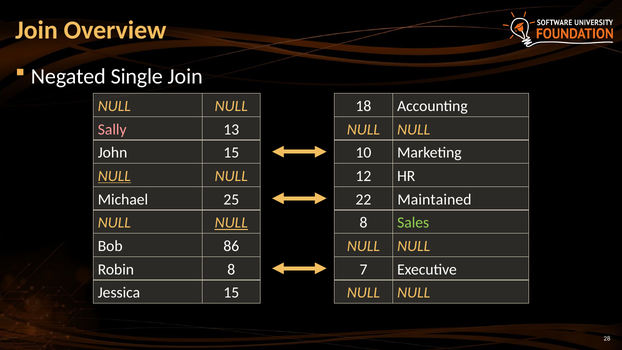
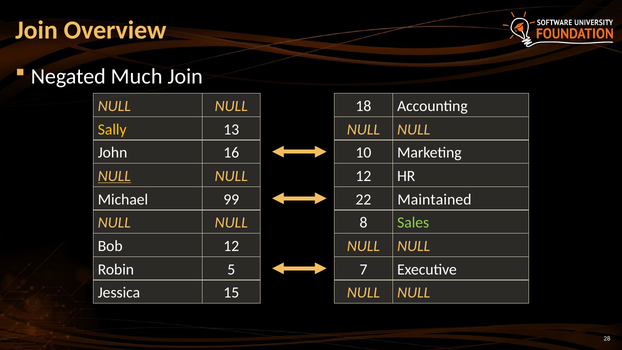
Single: Single -> Much (137, 77)
Sally colour: pink -> yellow (112, 129)
John 15: 15 -> 16 (231, 153)
25: 25 -> 99 (231, 199)
NULL underline: present -> none (231, 223)
Bob 86: 86 -> 12 (231, 246)
Robin 8: 8 -> 5 (231, 269)
